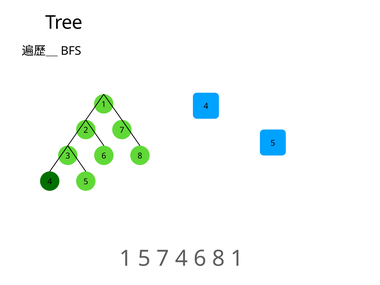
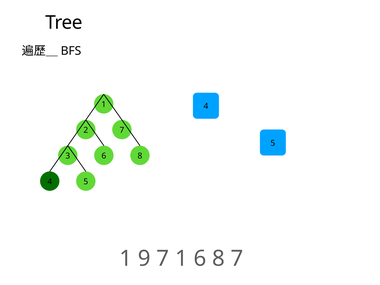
5: 5 -> 9 (144, 259)
7 4: 4 -> 1 (181, 259)
8 1: 1 -> 7 (237, 259)
